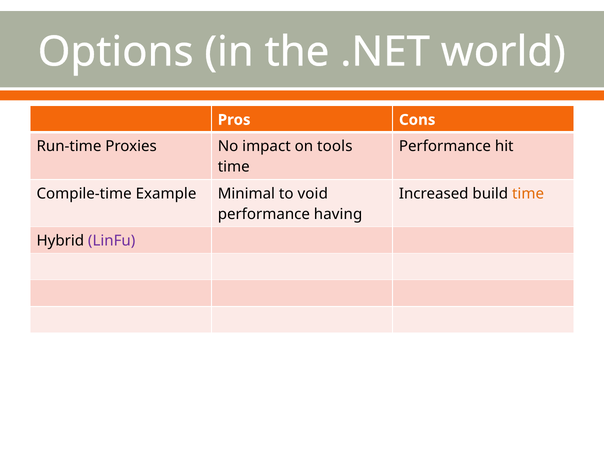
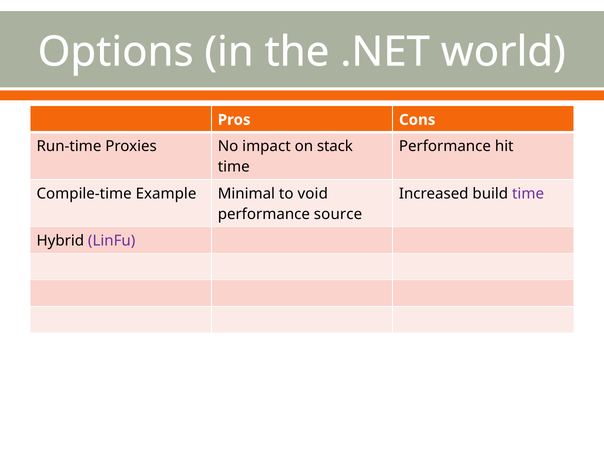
tools: tools -> stack (335, 146)
time colour: orange -> purple (528, 194)
having: having -> source (338, 214)
